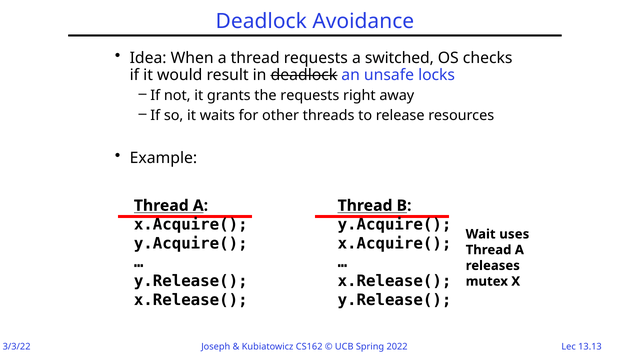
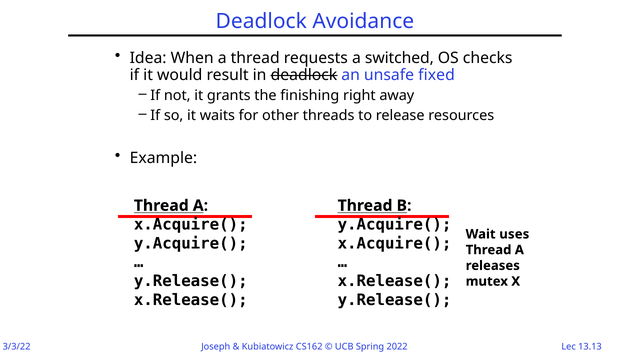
locks: locks -> fixed (437, 75)
the requests: requests -> finishing (310, 96)
